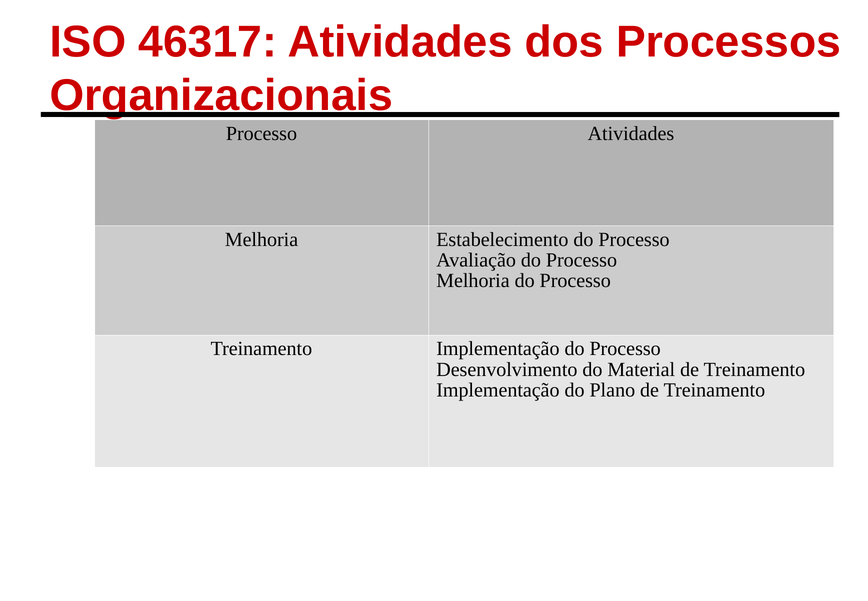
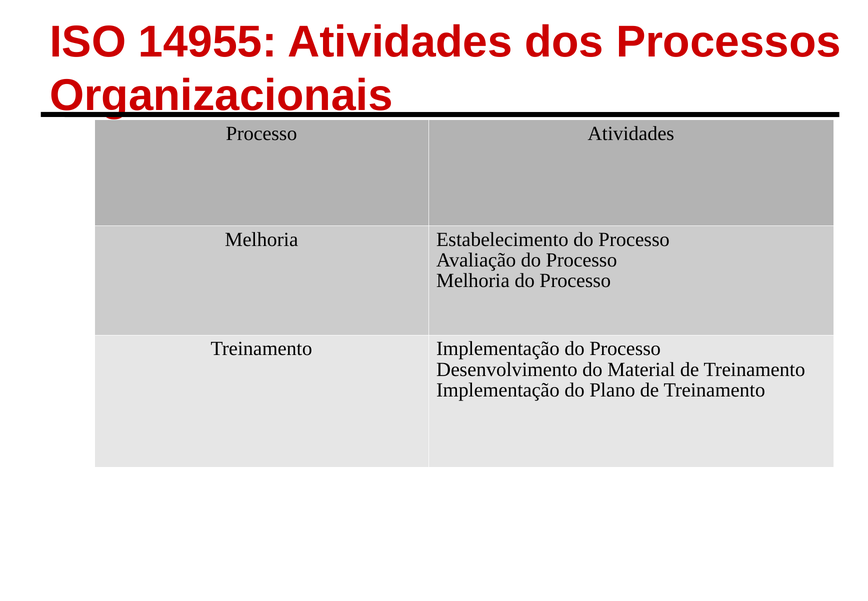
46317: 46317 -> 14955 (208, 42)
